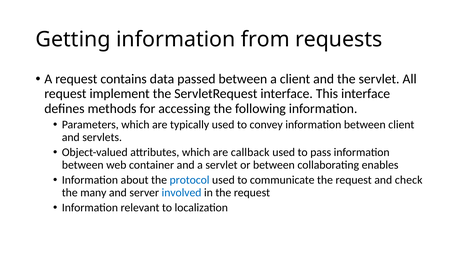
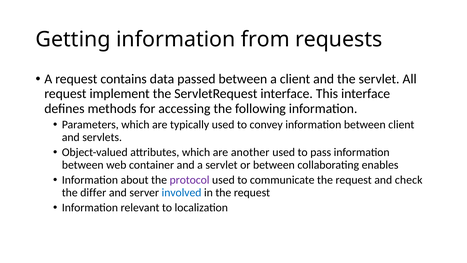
callback: callback -> another (250, 152)
protocol colour: blue -> purple (190, 180)
many: many -> differ (93, 192)
